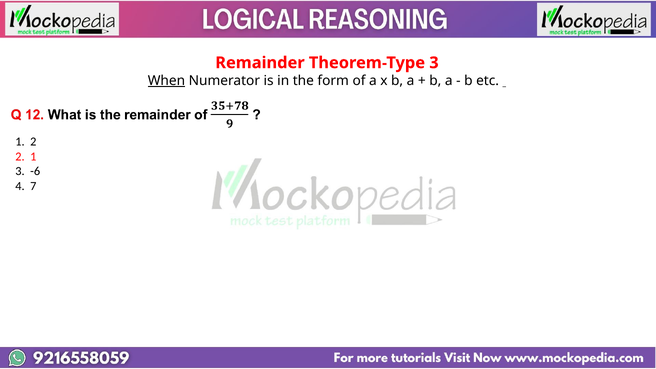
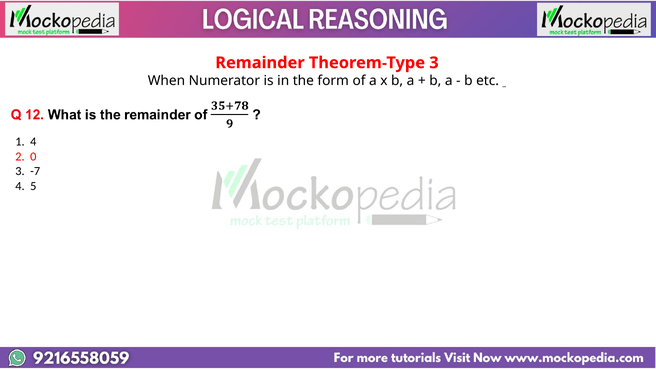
When underline: present -> none (166, 81)
1 2: 2 -> 4 (33, 142)
2 1: 1 -> 0 (33, 157)
-6: -6 -> -7 (35, 171)
7: 7 -> 5 (33, 186)
